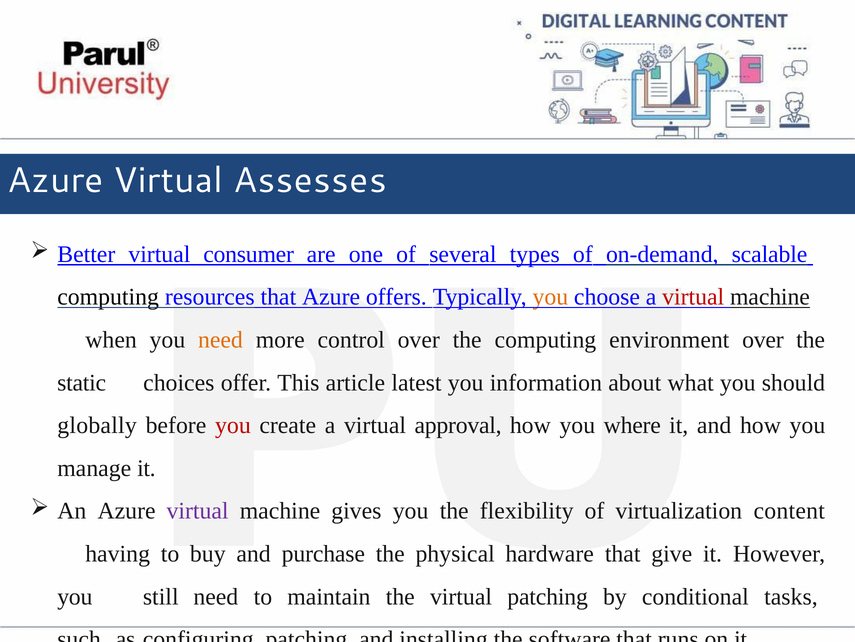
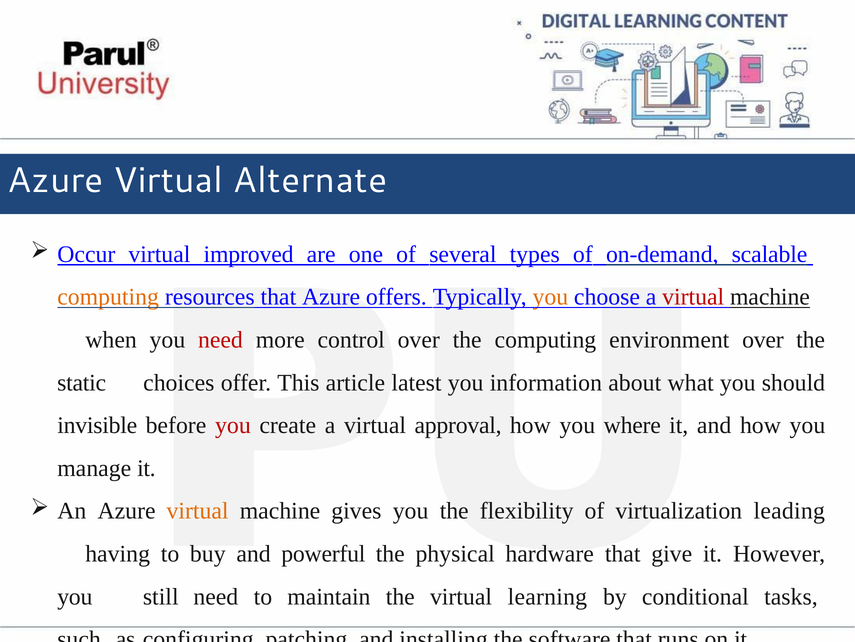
Assesses: Assesses -> Alternate (310, 180)
Better: Better -> Occur (86, 254)
consumer: consumer -> improved (249, 254)
computing colour: black -> orange (108, 297)
need colour: orange -> red (220, 339)
globally: globally -> invisible (97, 425)
virtual colour: purple -> orange (198, 511)
content: content -> leading (789, 511)
purchase: purchase -> powerful (323, 553)
virtual patching: patching -> learning (547, 596)
